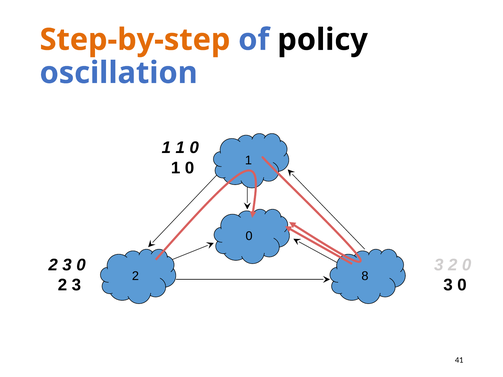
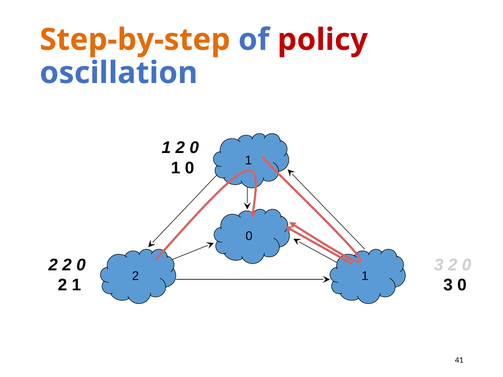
policy colour: black -> red (323, 40)
1: 1 -> 2 (180, 148)
3: 3 -> 2 (67, 265)
8: 8 -> 1 (365, 276)
3: 3 -> 1 (76, 285)
